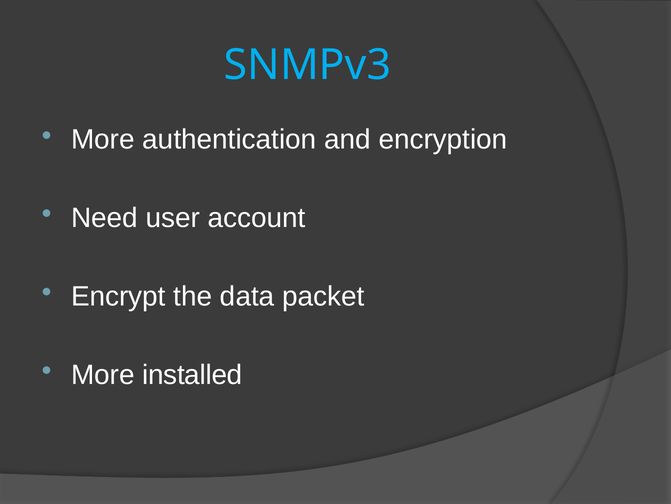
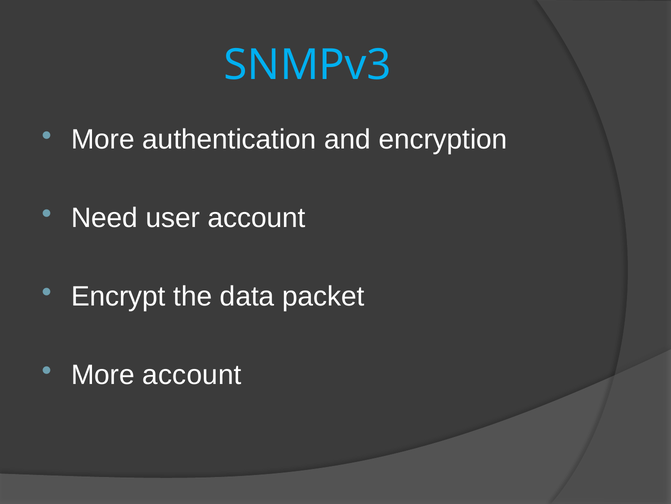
More installed: installed -> account (192, 374)
